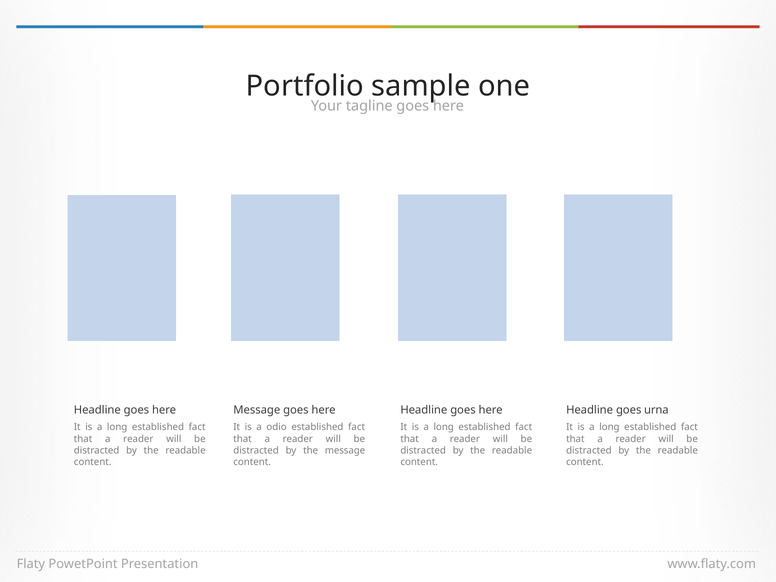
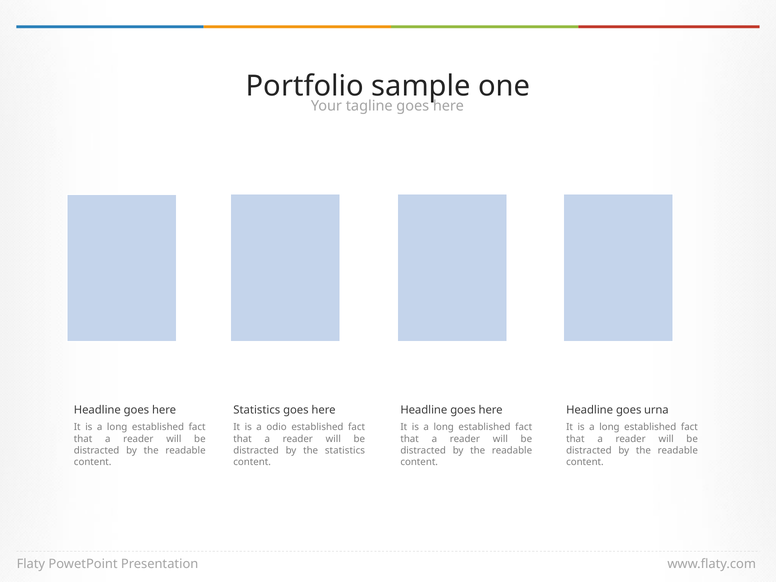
Message: Message -> Statistics (257, 410)
the message: message -> statistics (345, 451)
